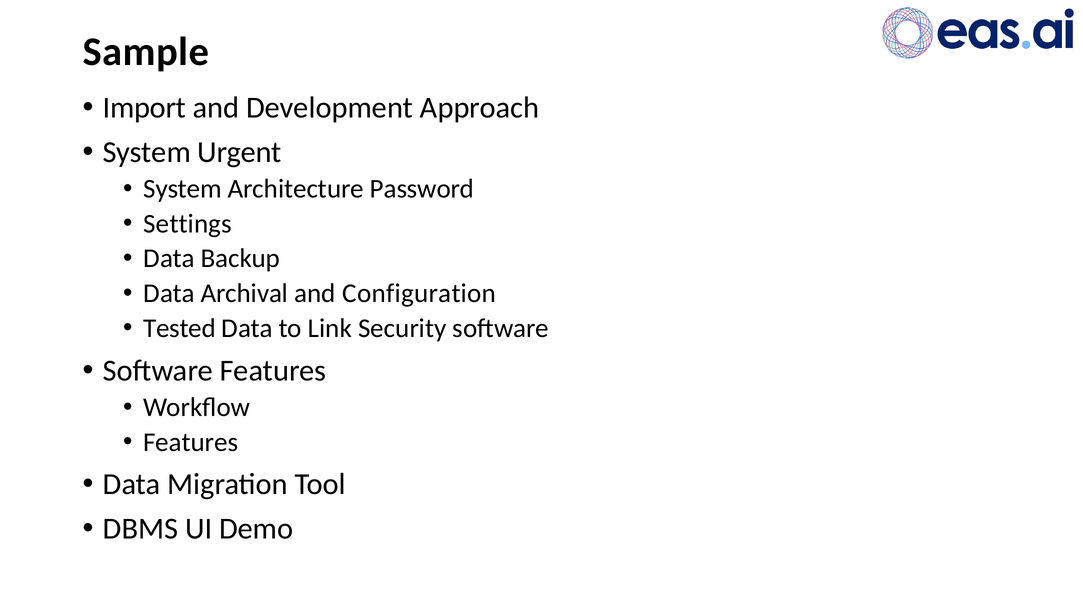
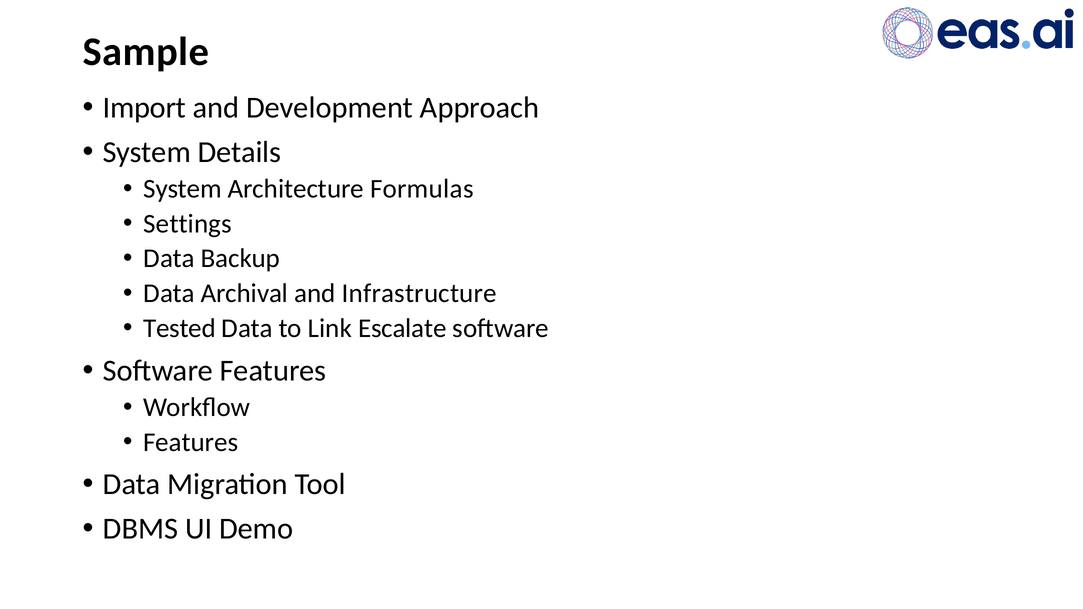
Urgent: Urgent -> Details (239, 152)
Password: Password -> Formulas (422, 189)
Configuration: Configuration -> Infrastructure (419, 293)
Security: Security -> Escalate (402, 328)
